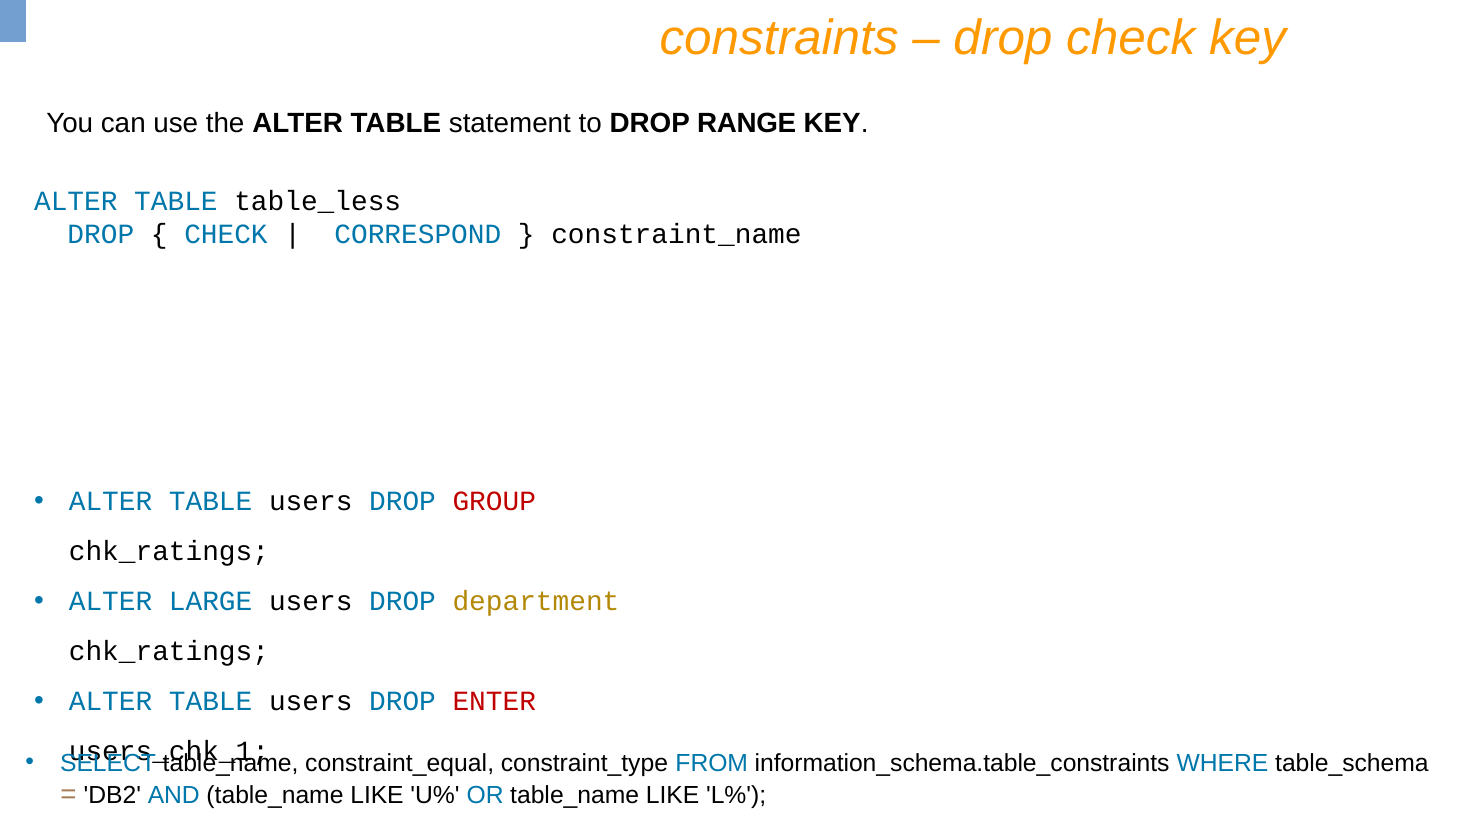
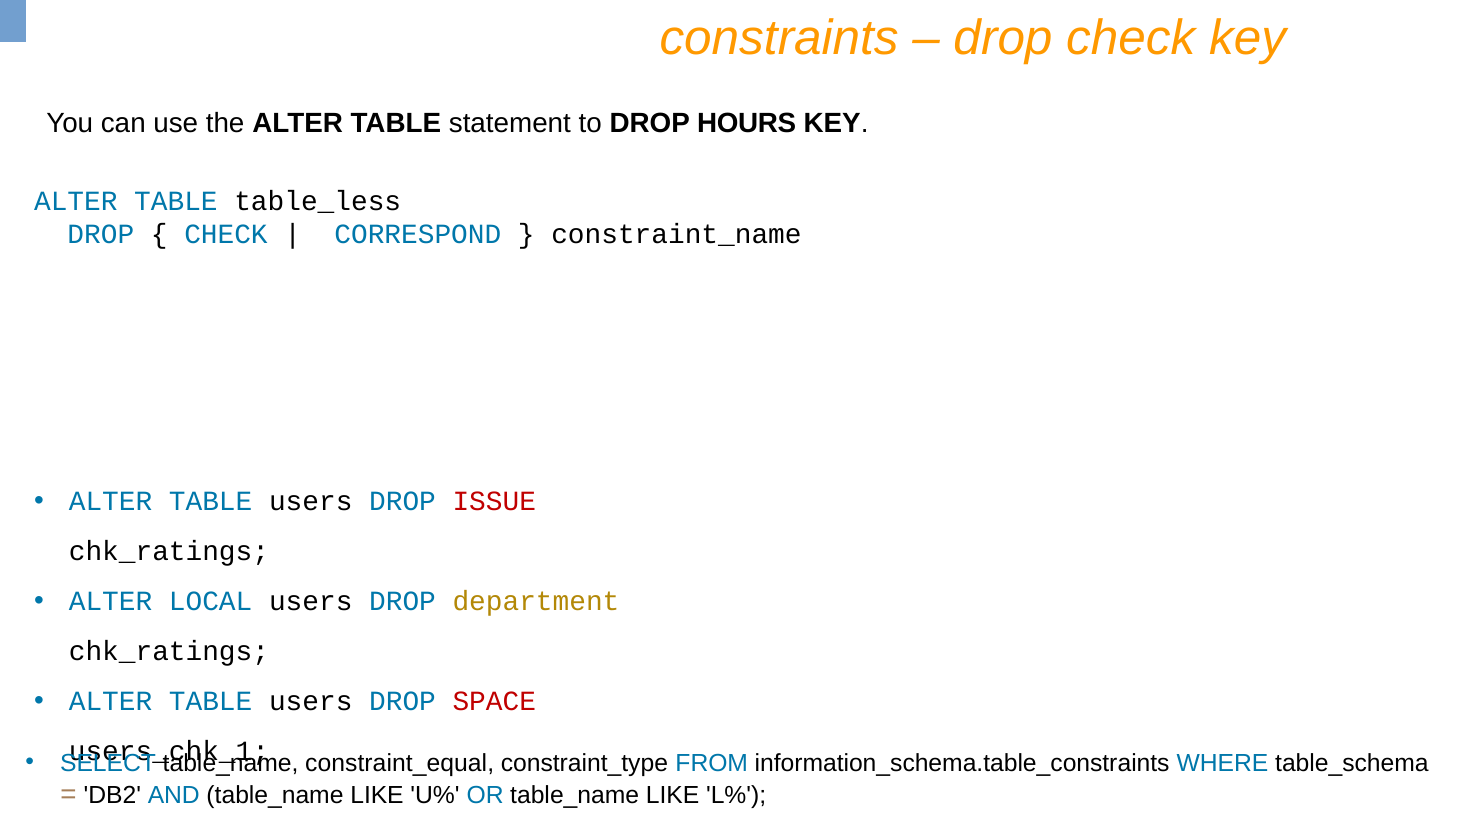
RANGE: RANGE -> HOURS (747, 124)
GROUP: GROUP -> ISSUE (494, 502)
LARGE: LARGE -> LOCAL (211, 602)
ENTER: ENTER -> SPACE (494, 702)
